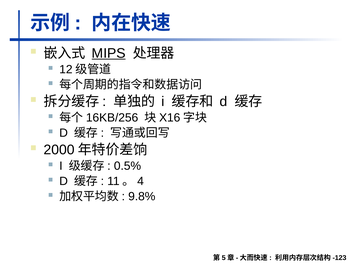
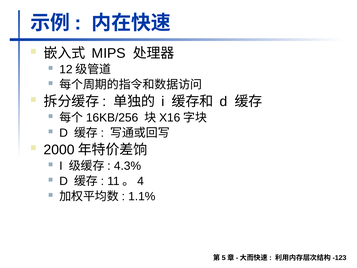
MIPS underline: present -> none (109, 53)
0.5%: 0.5% -> 4.3% (127, 166)
9.8%: 9.8% -> 1.1% (142, 196)
